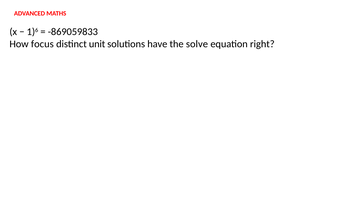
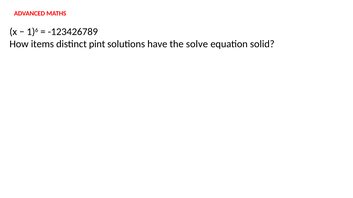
-869059833: -869059833 -> -123426789 (73, 32)
focus: focus -> items (42, 44)
unit: unit -> pint (97, 44)
right: right -> solid (262, 44)
